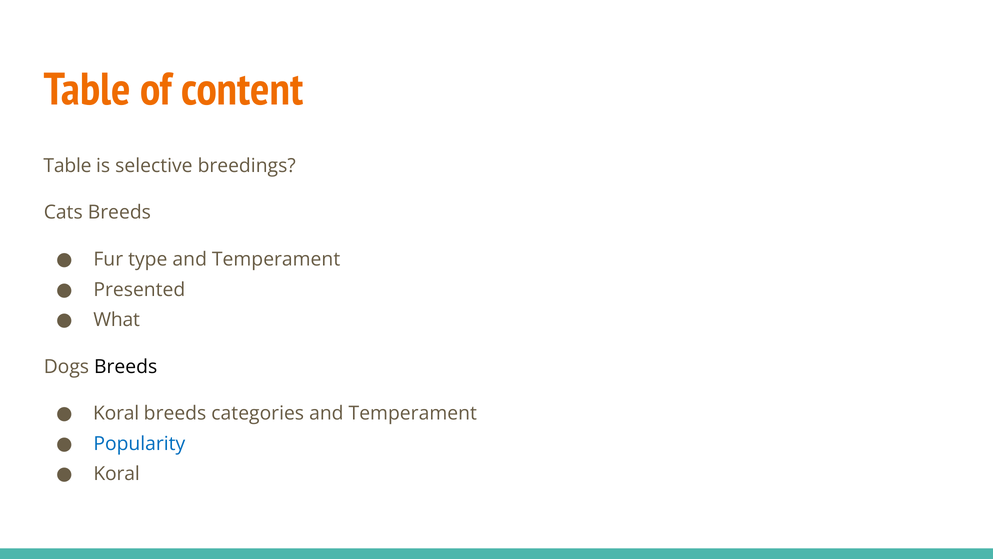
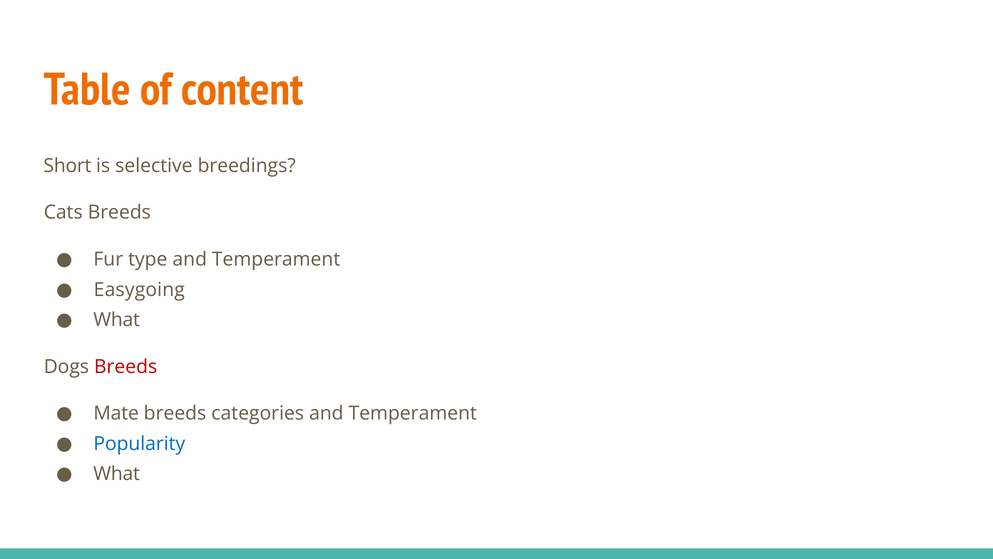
Table: Table -> Short (67, 166)
Presented: Presented -> Easygoing (139, 289)
Breeds colour: black -> red (126, 366)
Koral: Koral -> Mate (116, 413)
Koral: Koral -> What (117, 474)
